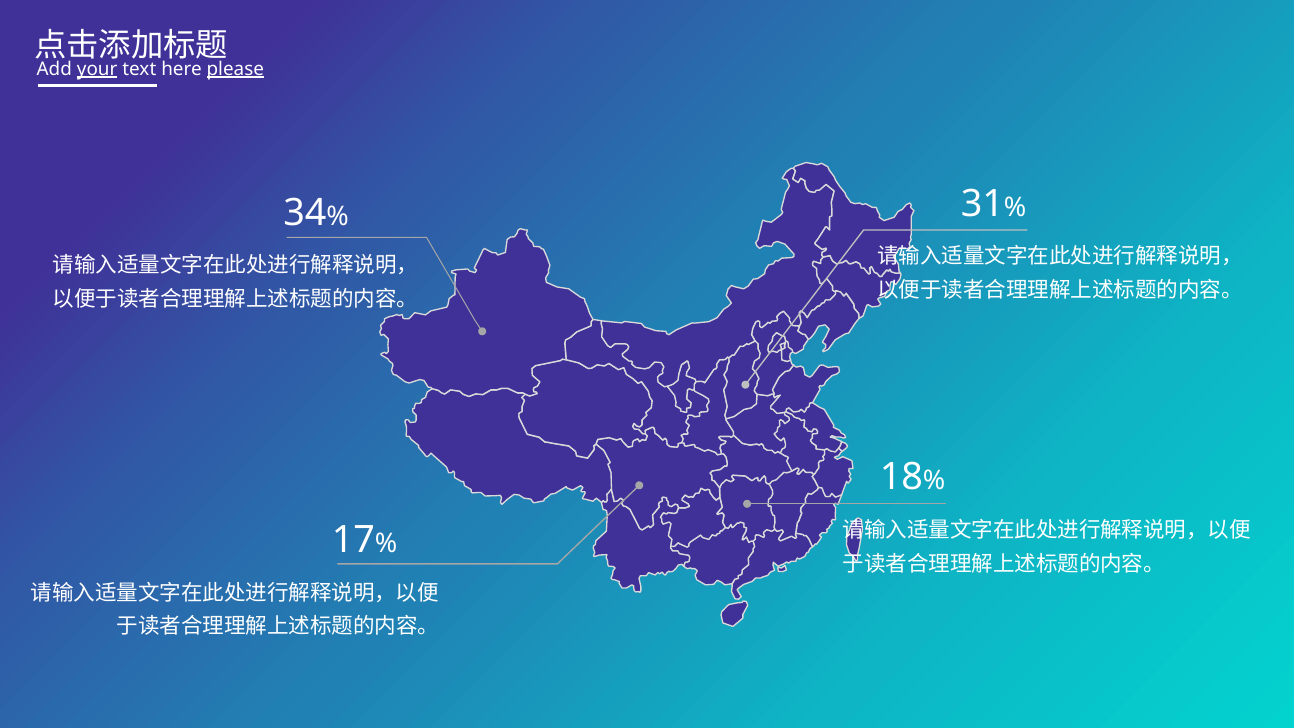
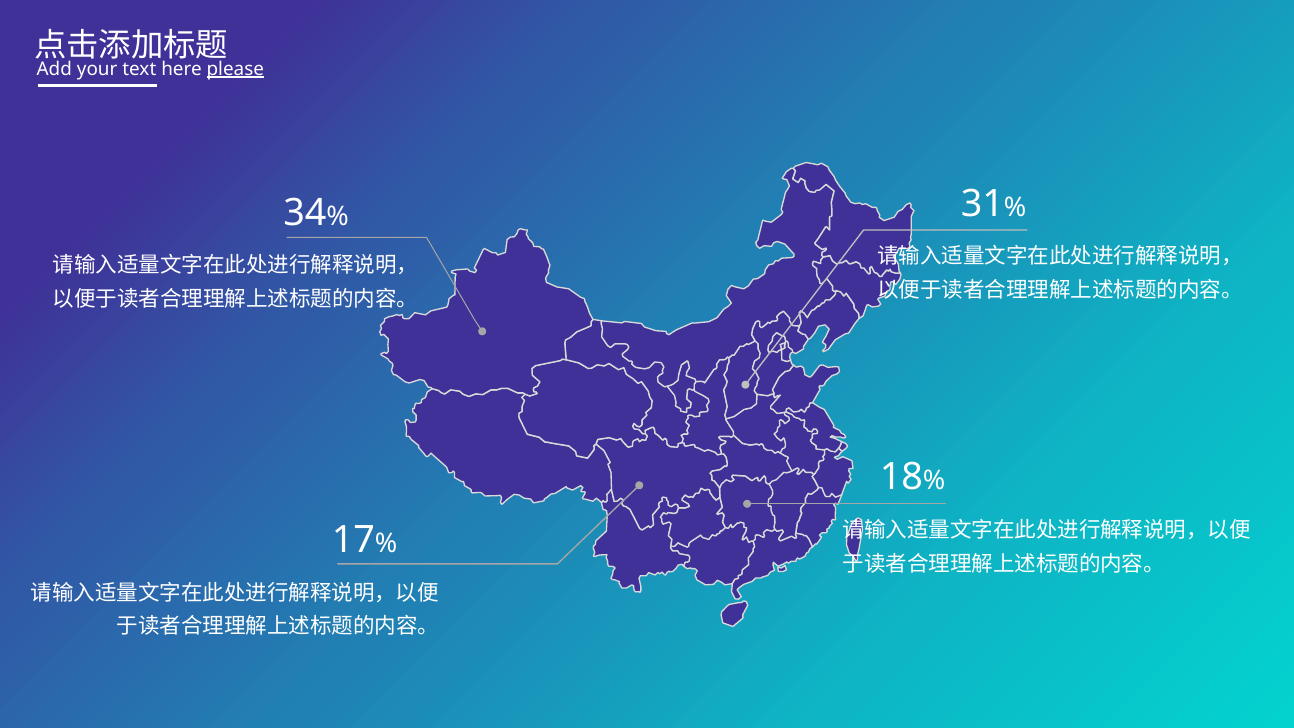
your underline: present -> none (97, 69)
